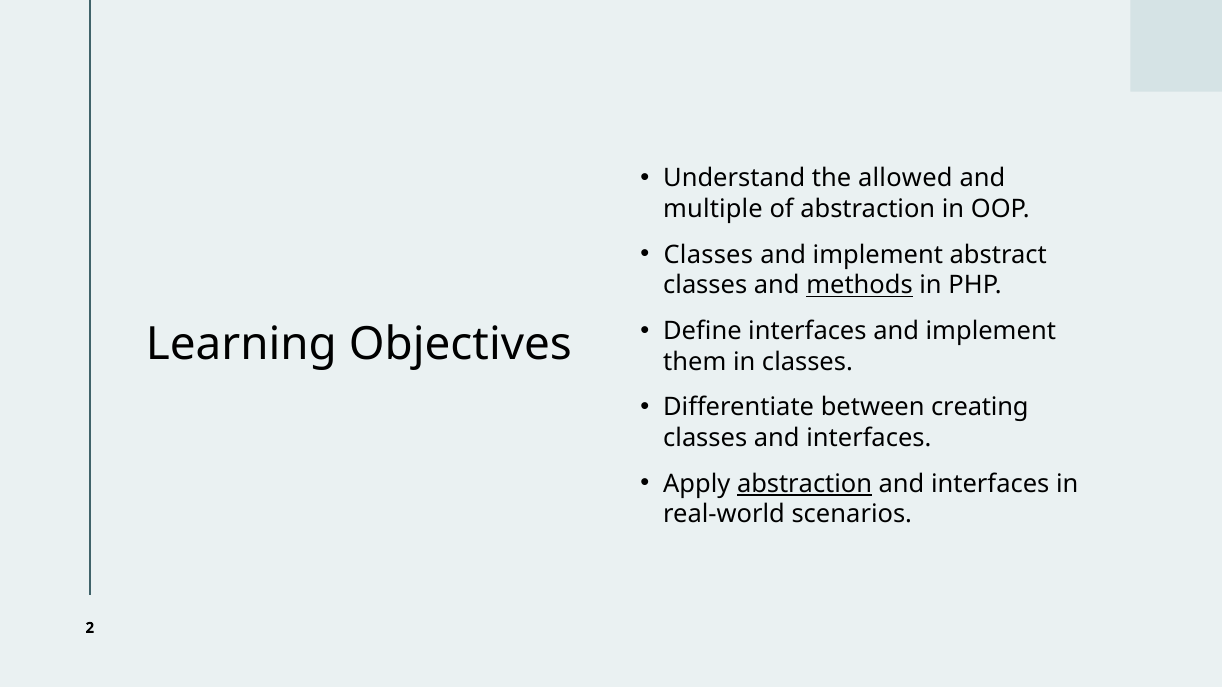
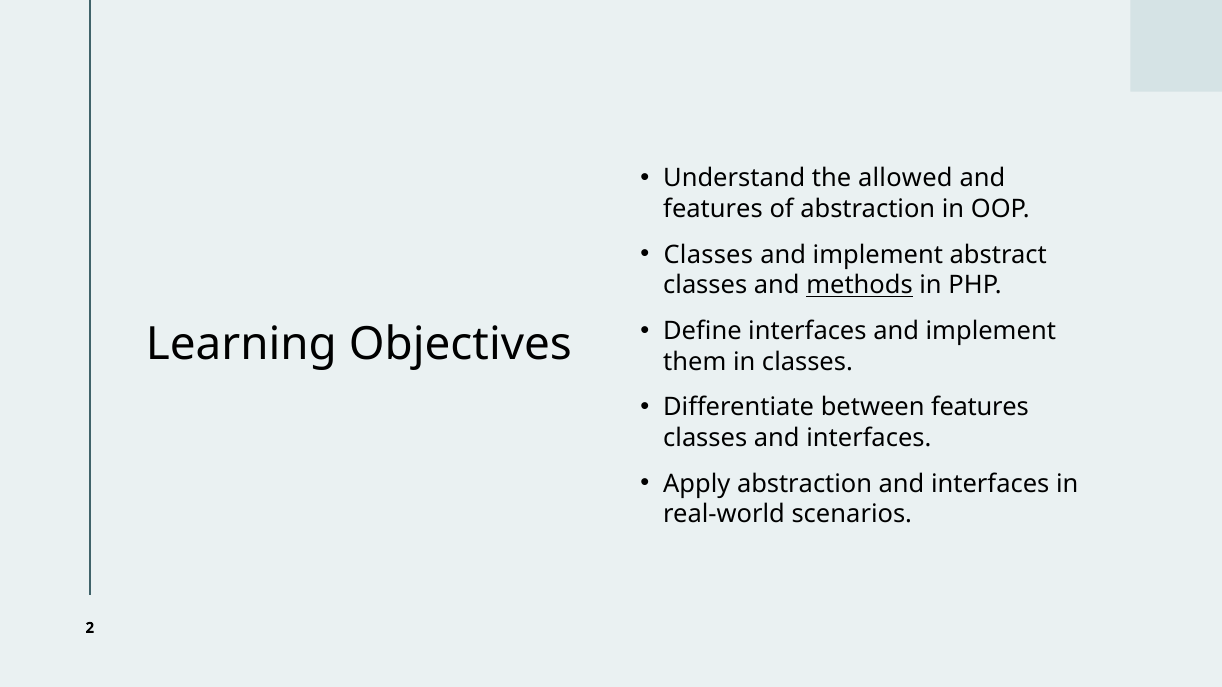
multiple: multiple -> features (713, 209)
between creating: creating -> features (980, 408)
abstraction underline: present -> none (805, 484)
